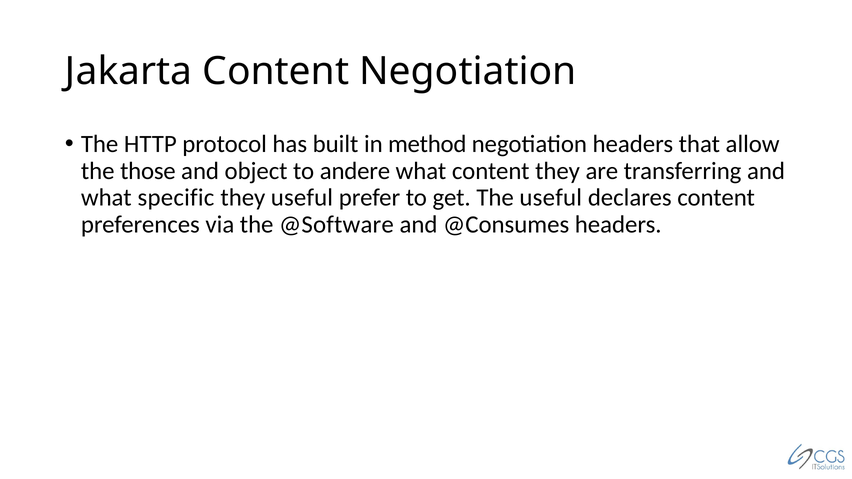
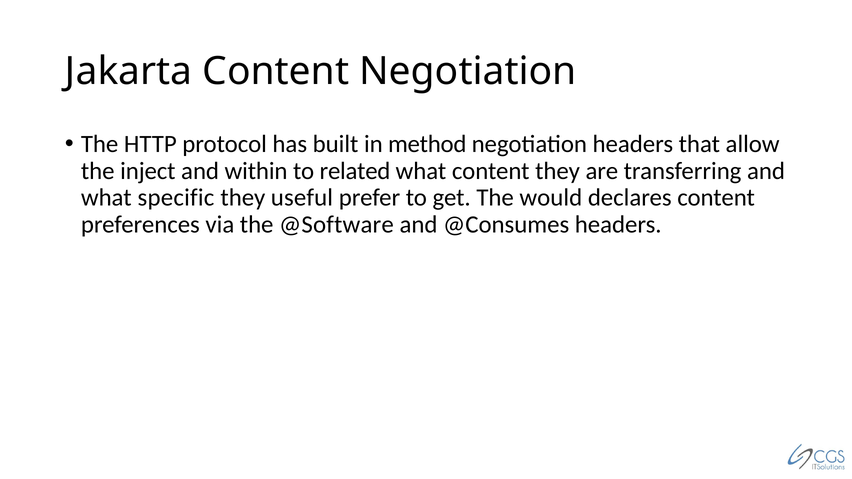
those: those -> inject (148, 171)
object: object -> within (256, 171)
andere: andere -> related (355, 171)
The useful: useful -> would (551, 198)
